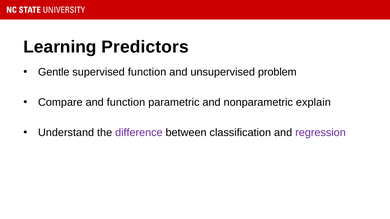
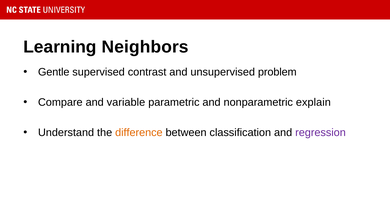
Predictors: Predictors -> Neighbors (145, 47)
supervised function: function -> contrast (147, 72)
and function: function -> variable (126, 103)
difference colour: purple -> orange (139, 133)
